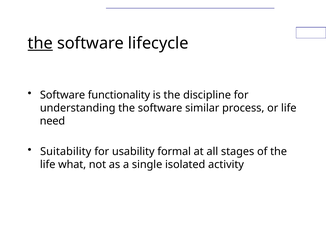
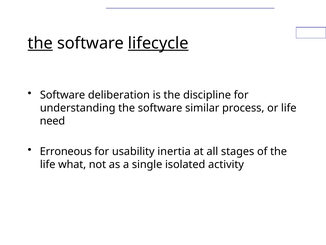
lifecycle underline: none -> present (158, 43)
functionality: functionality -> deliberation (119, 95)
Suitability: Suitability -> Erroneous (66, 151)
formal: formal -> inertia (174, 151)
